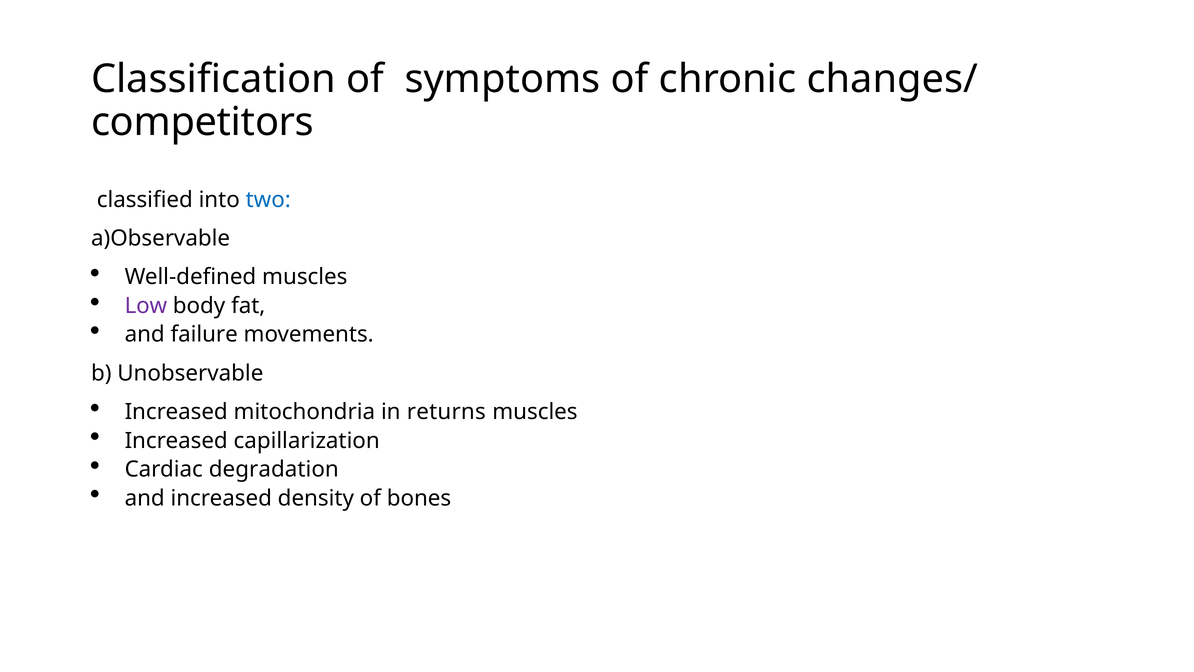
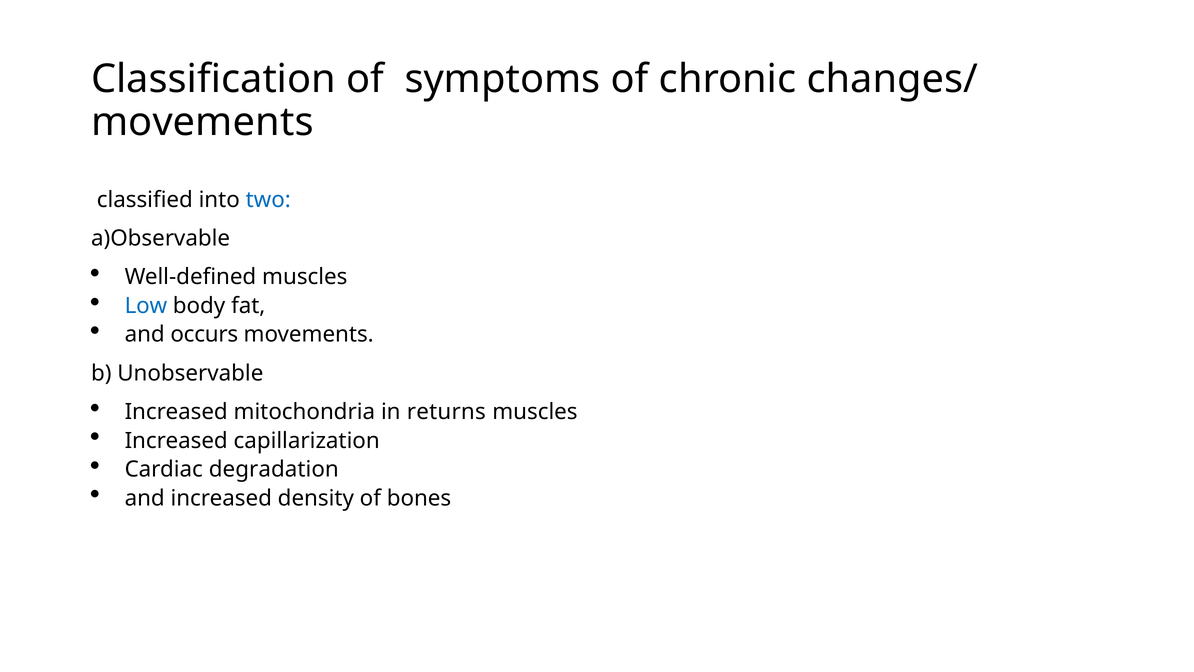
competitors: competitors -> movements (202, 122)
Low colour: purple -> blue (146, 306)
failure: failure -> occurs (204, 334)
